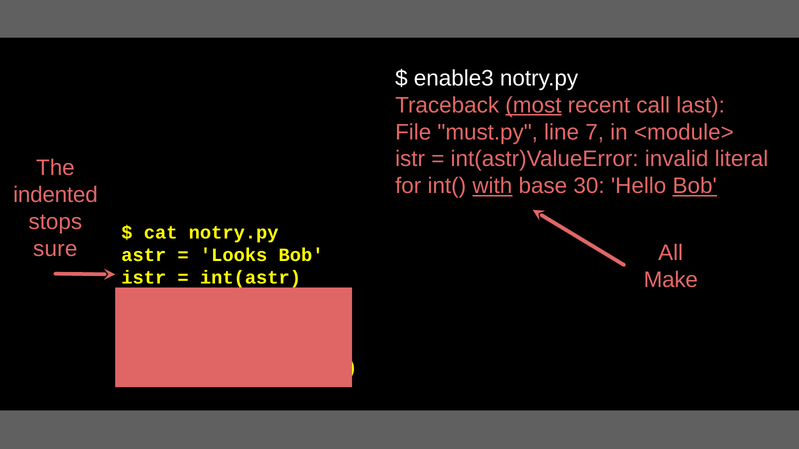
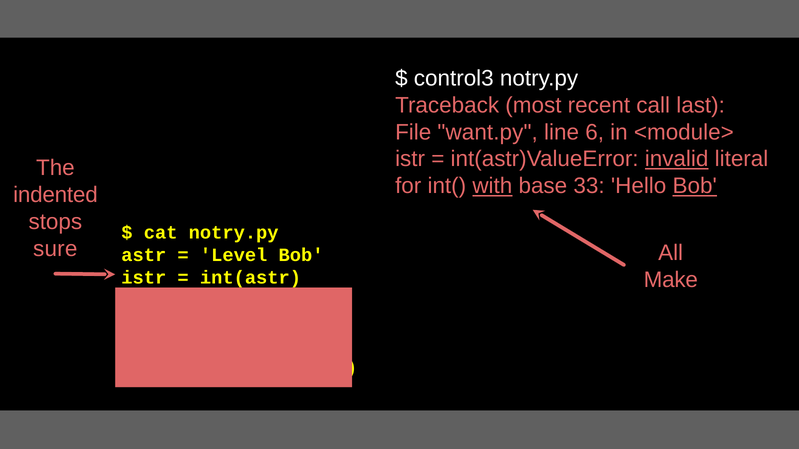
enable3: enable3 -> control3 (454, 78)
most underline: present -> none (533, 105)
must.py: must.py -> want.py (488, 132)
7: 7 -> 6 (595, 132)
invalid underline: none -> present (677, 159)
30: 30 -> 33 (589, 186)
Looks: Looks -> Level (234, 255)
